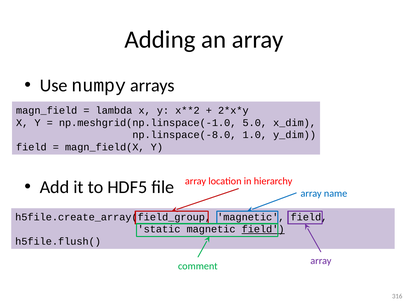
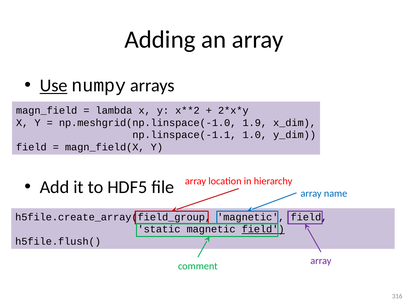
Use underline: none -> present (54, 86)
5.0: 5.0 -> 1.9 (255, 123)
np.linspace(-8.0: np.linspace(-8.0 -> np.linspace(-1.1 (184, 135)
